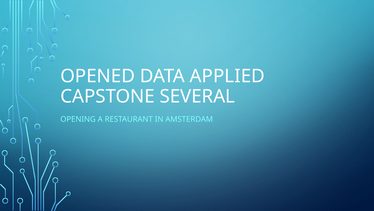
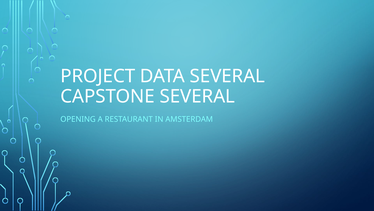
OPENED: OPENED -> PROJECT (98, 76)
DATA APPLIED: APPLIED -> SEVERAL (227, 76)
